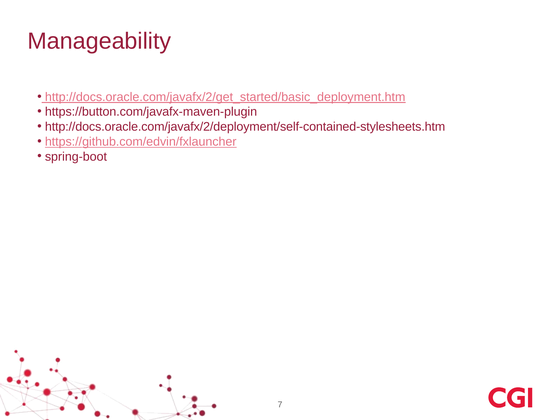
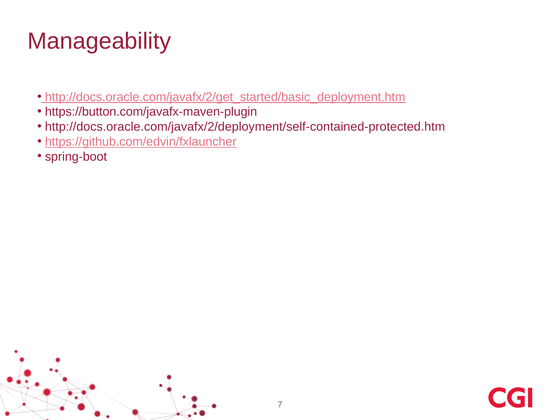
http://docs.oracle.com/javafx/2/deployment/self-contained-stylesheets.htm: http://docs.oracle.com/javafx/2/deployment/self-contained-stylesheets.htm -> http://docs.oracle.com/javafx/2/deployment/self-contained-protected.htm (245, 127)
